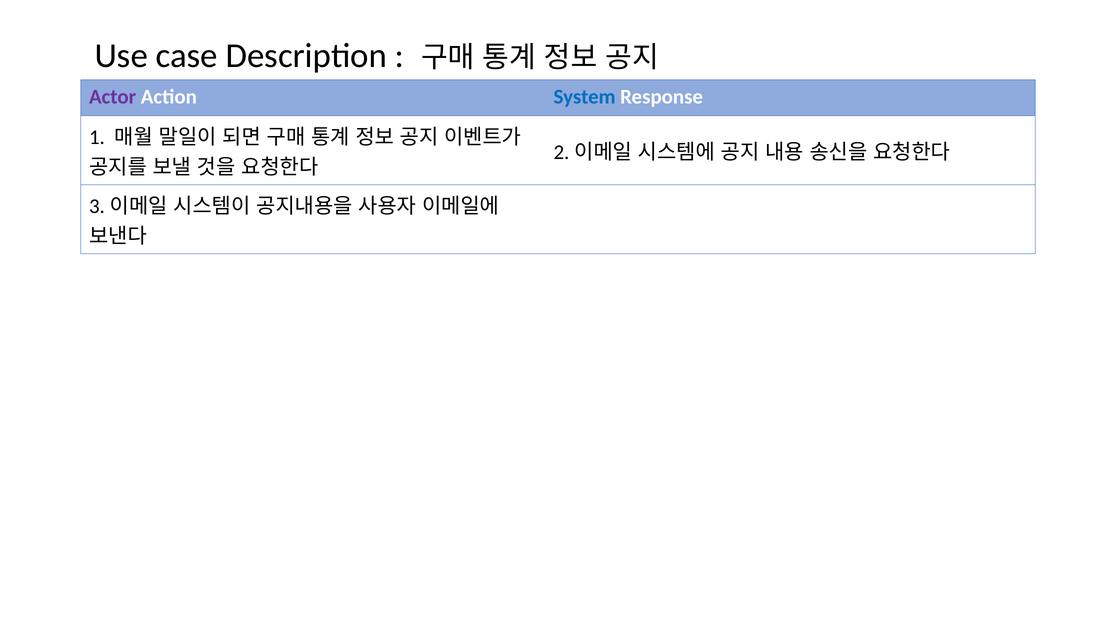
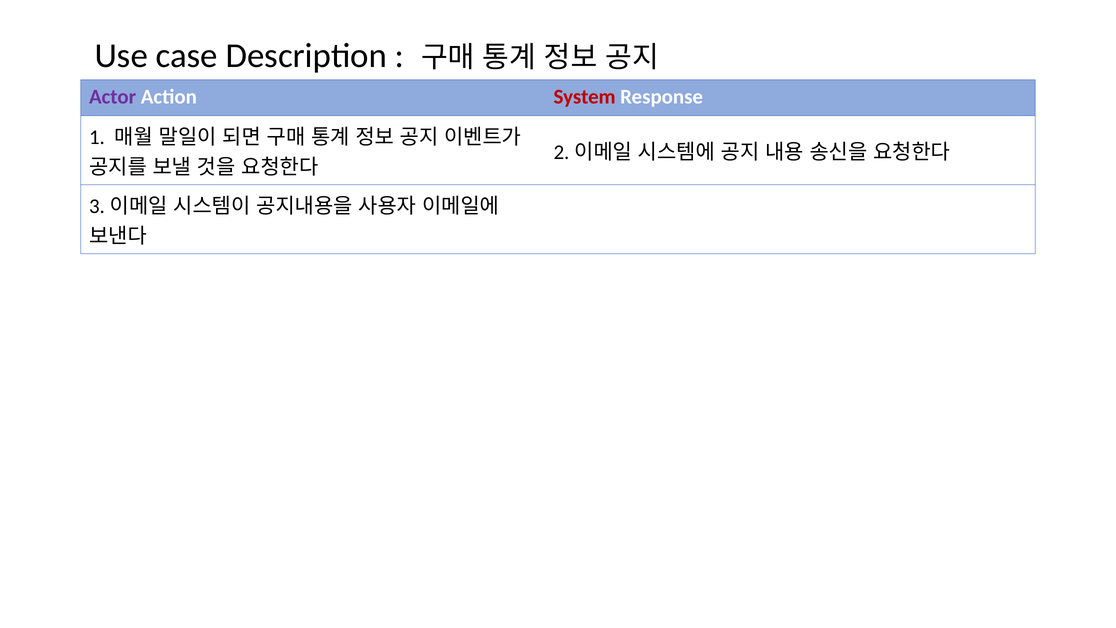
System colour: blue -> red (585, 97)
